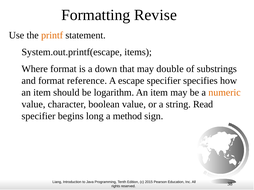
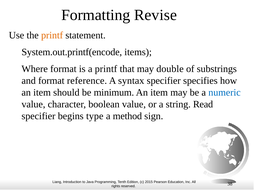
System.out.printf(escape: System.out.printf(escape -> System.out.printf(encode (72, 52)
a down: down -> printf (106, 69)
escape: escape -> syntax (131, 81)
logarithm: logarithm -> minimum (114, 93)
numeric colour: orange -> blue (225, 93)
long: long -> type (95, 116)
